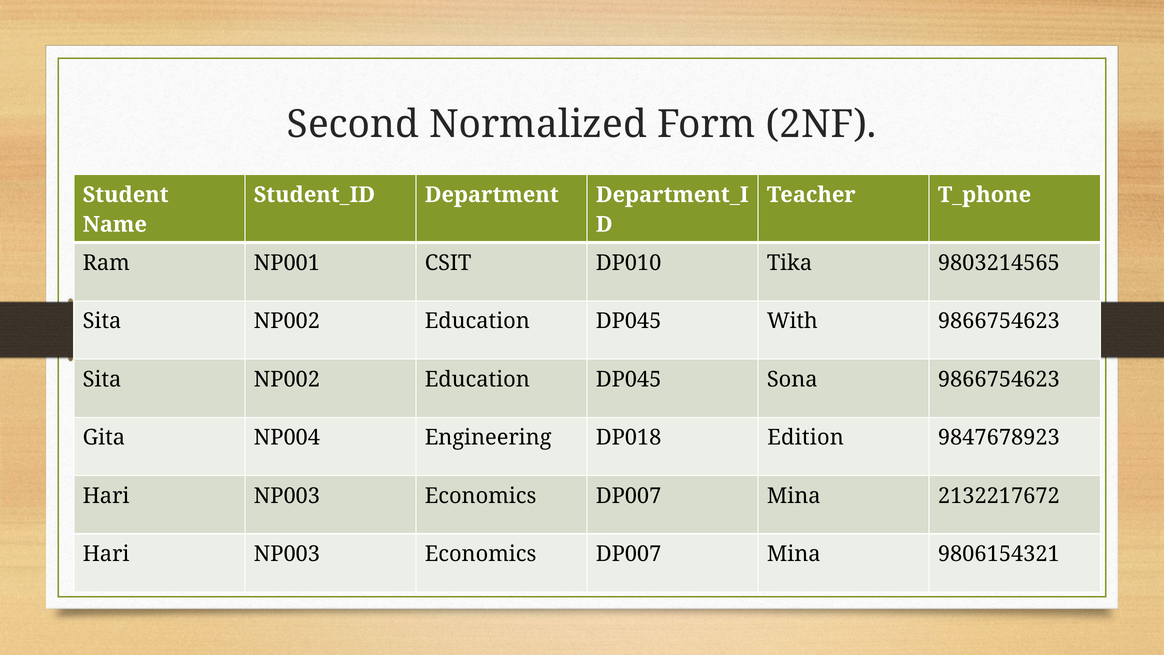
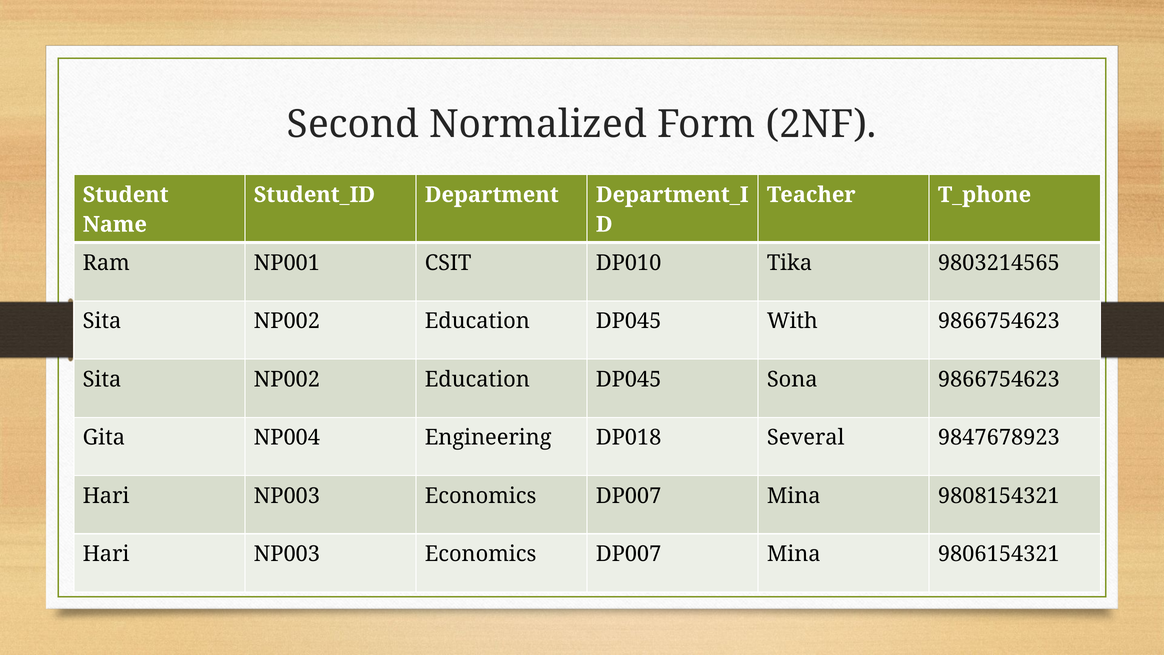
Edition: Edition -> Several (806, 438)
2132217672: 2132217672 -> 9808154321 (999, 496)
